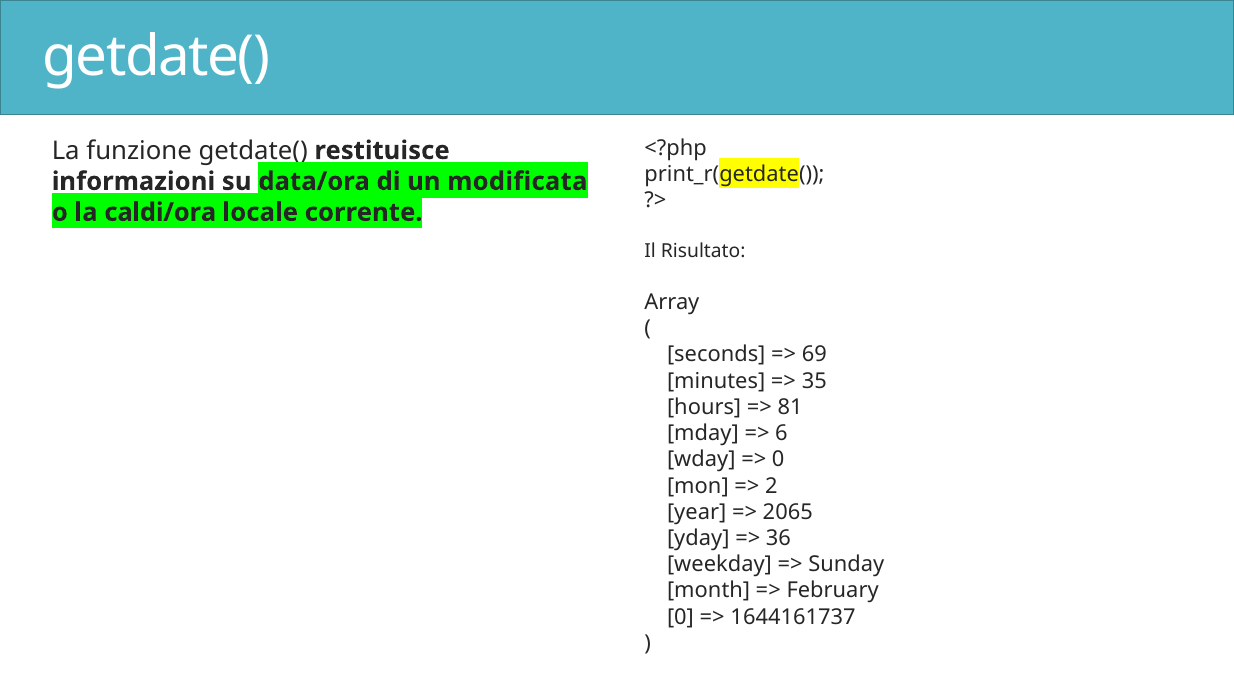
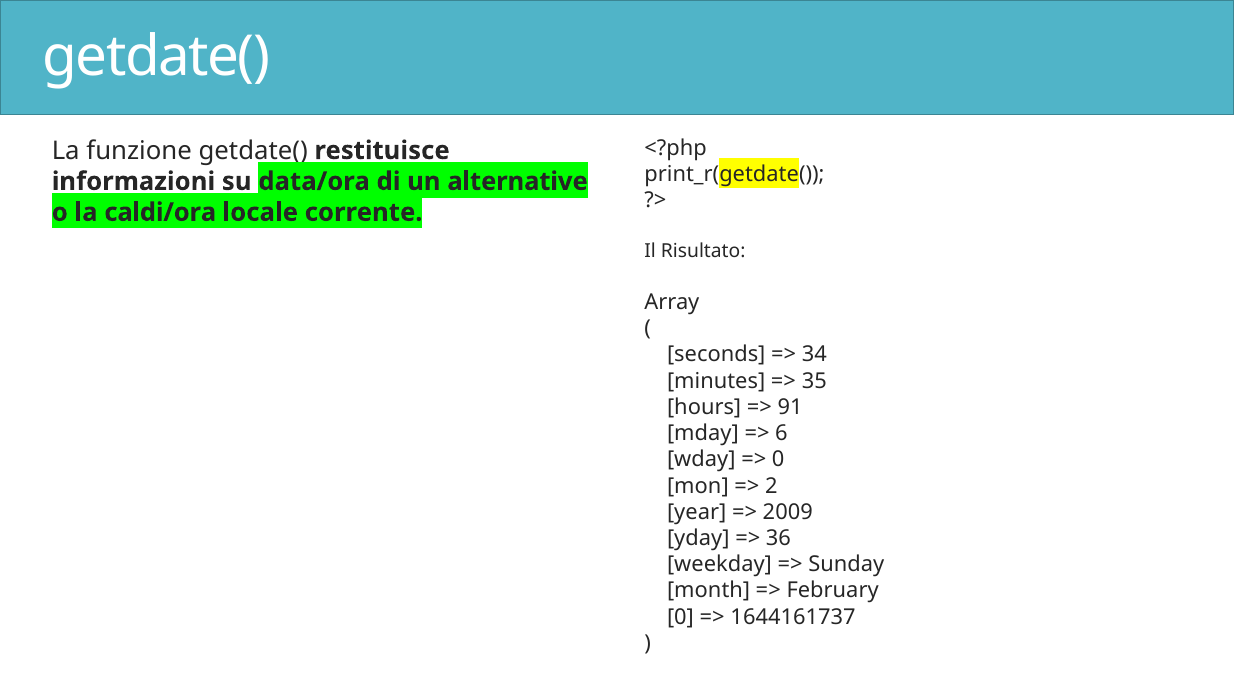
modificata: modificata -> alternative (517, 181)
69: 69 -> 34 (814, 355)
81: 81 -> 91 (790, 407)
2065: 2065 -> 2009 (788, 512)
